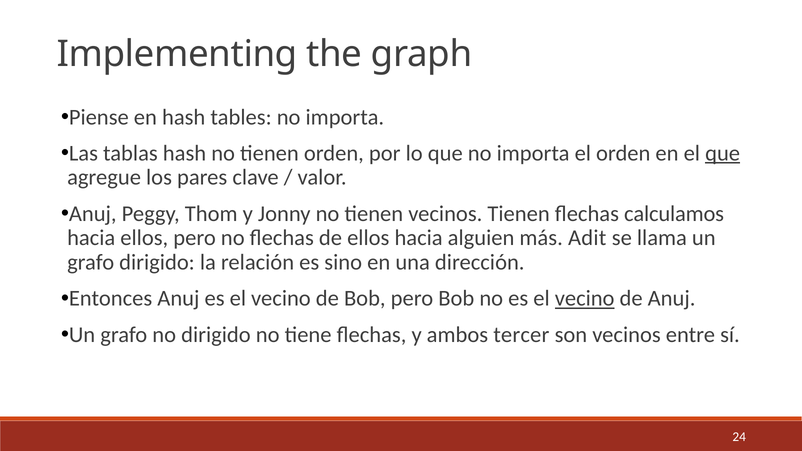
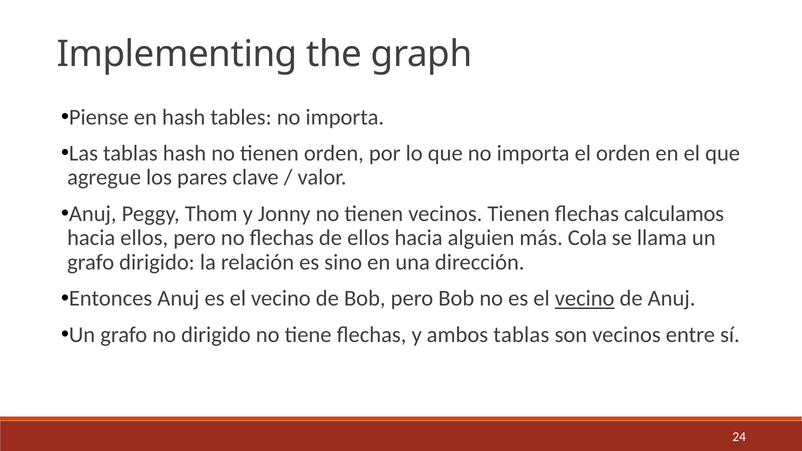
que underline: present -> none (723, 153)
Adit: Adit -> Cola (587, 238)
ambos tercer: tercer -> tablas (521, 335)
